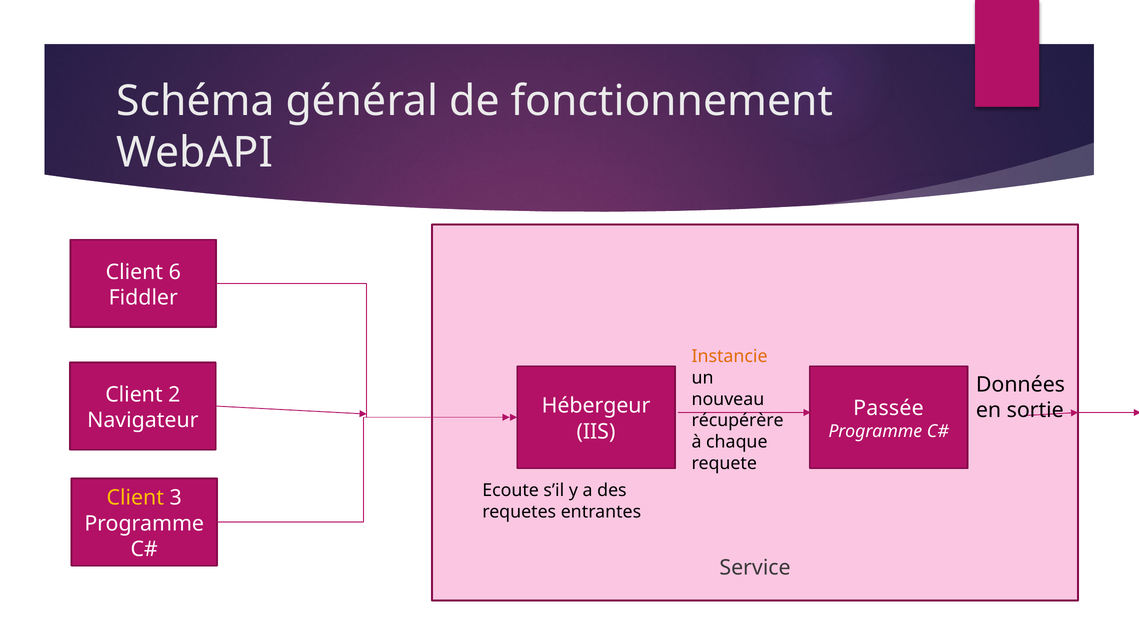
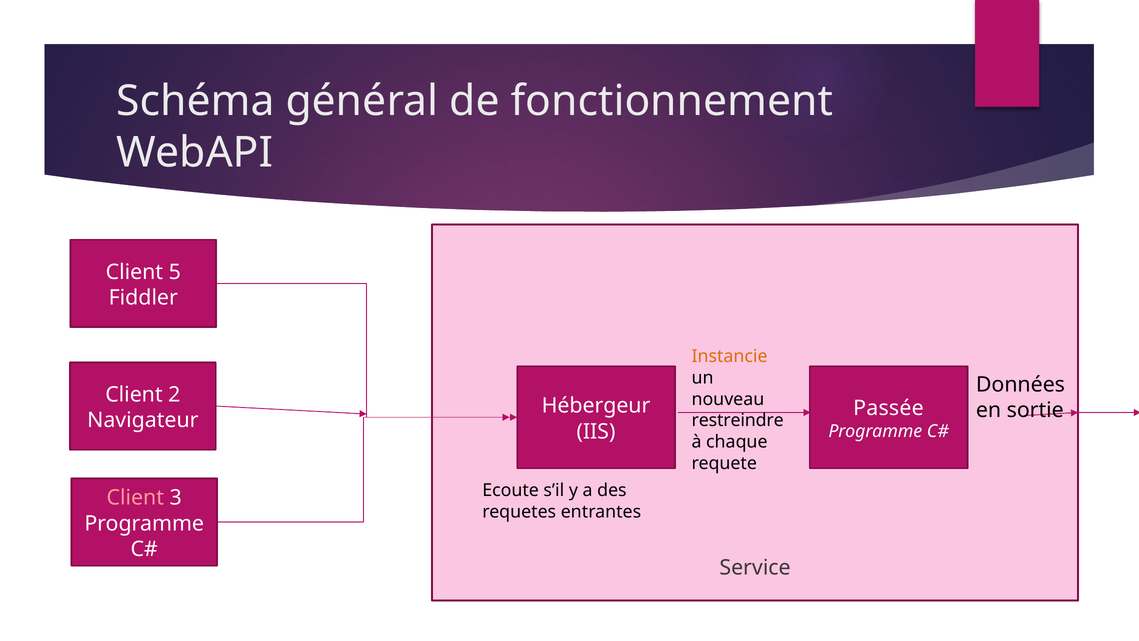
6: 6 -> 5 (175, 272)
récupérère: récupérère -> restreindre (738, 420)
Client colour: yellow -> pink (135, 498)
